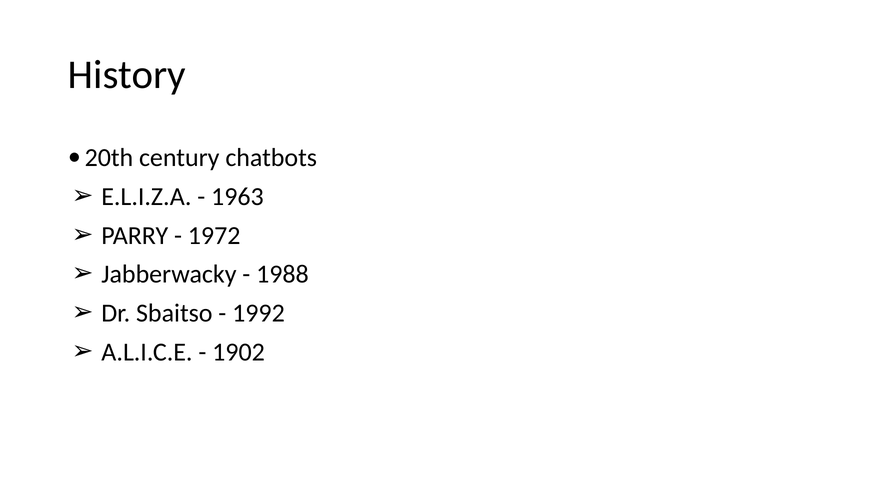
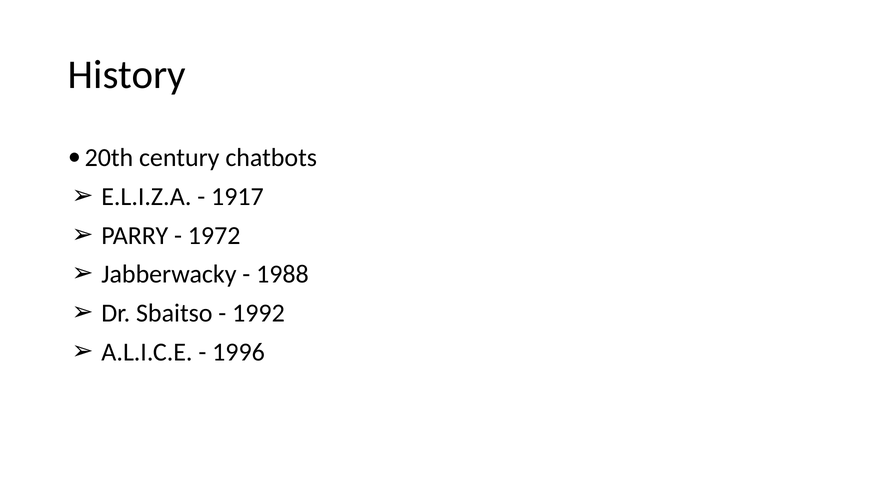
1963: 1963 -> 1917 (237, 197)
1902: 1902 -> 1996 (239, 352)
